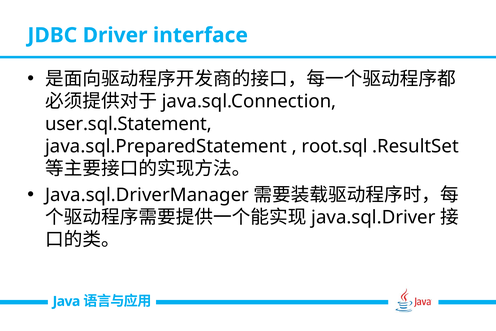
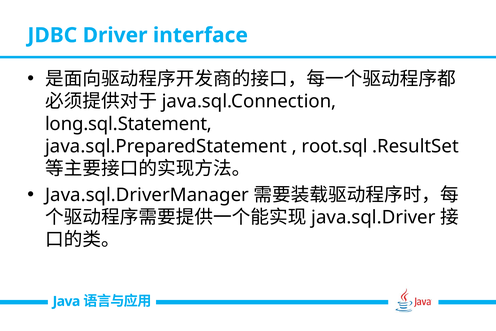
user.sql.Statement: user.sql.Statement -> long.sql.Statement (129, 124)
